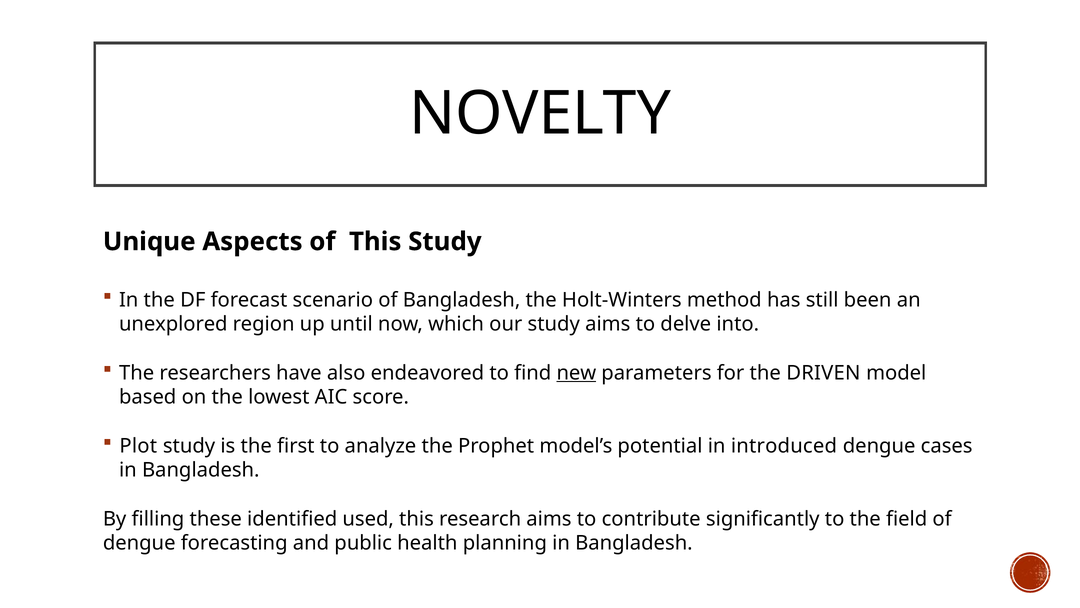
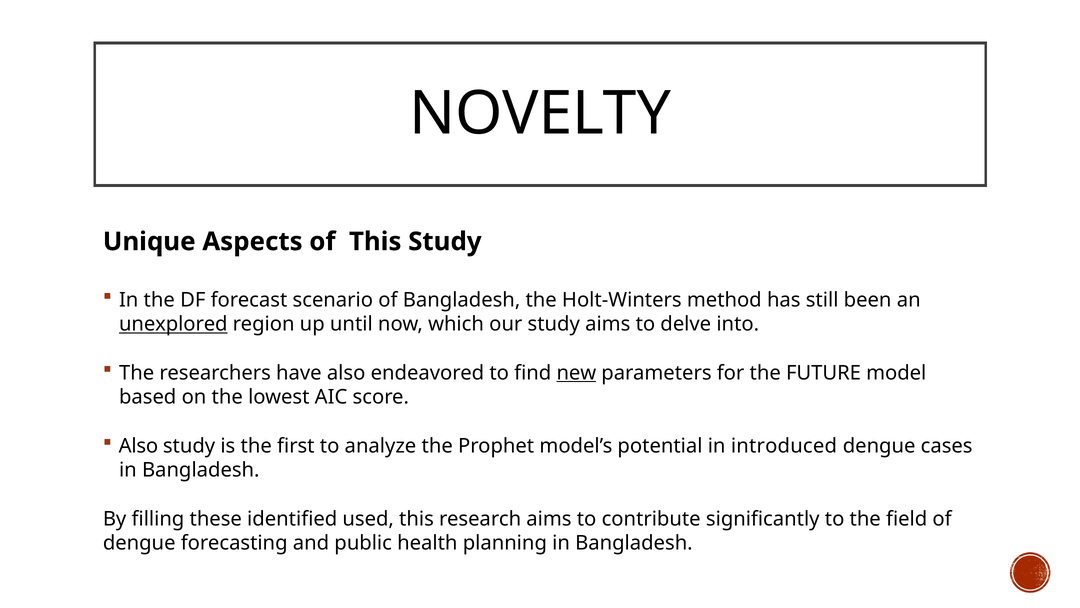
unexplored underline: none -> present (173, 324)
DRIVEN: DRIVEN -> FUTURE (823, 373)
Plot: Plot -> Also (138, 446)
